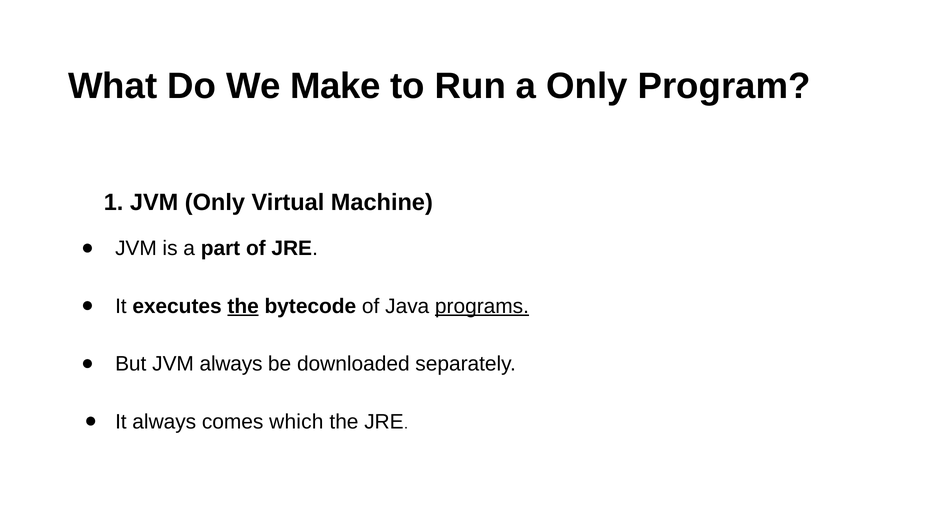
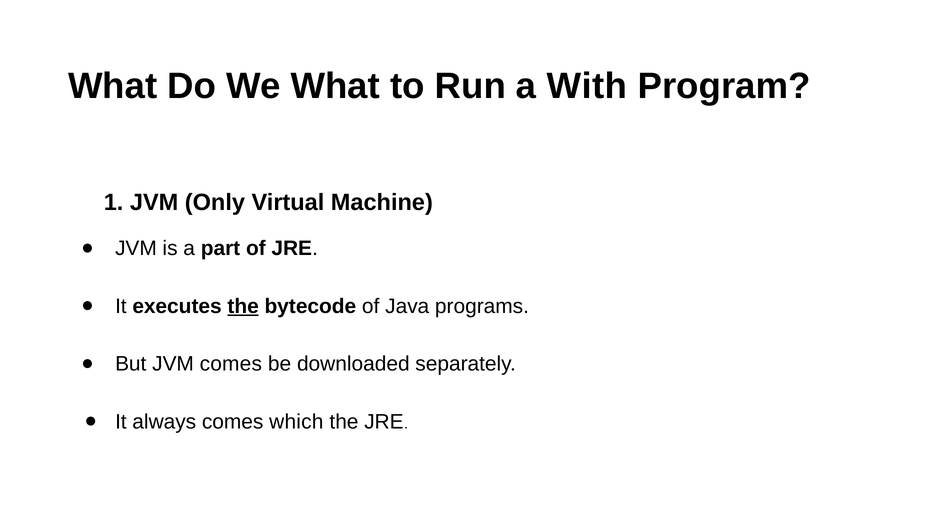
We Make: Make -> What (335, 86)
a Only: Only -> With (587, 86)
programs underline: present -> none (482, 306)
JVM always: always -> comes (231, 364)
